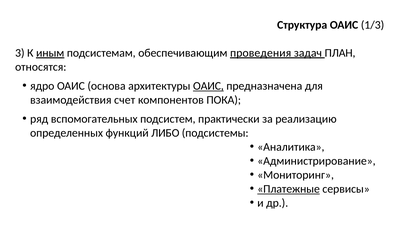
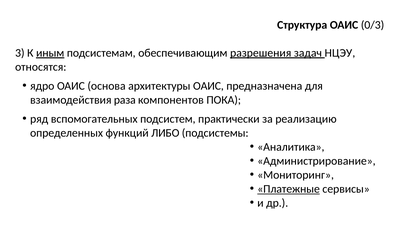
1/3: 1/3 -> 0/3 (373, 25)
проведения: проведения -> разрешения (261, 53)
ПЛАН: ПЛАН -> НЦЭУ (340, 53)
ОАИС underline: present -> none (208, 86)
счет: счет -> раза (125, 100)
